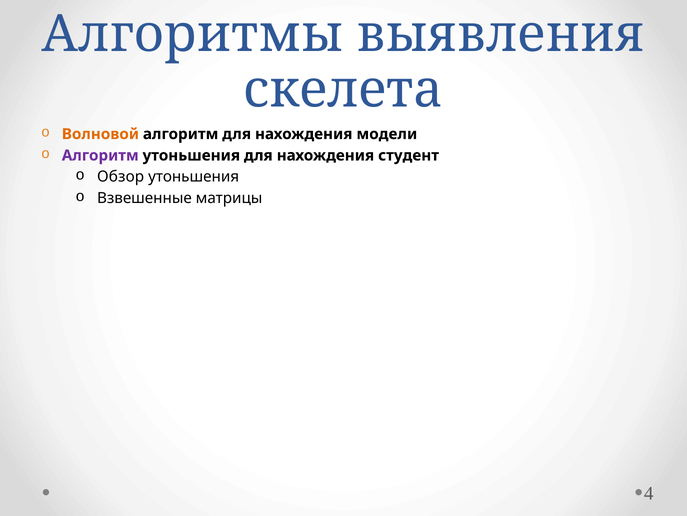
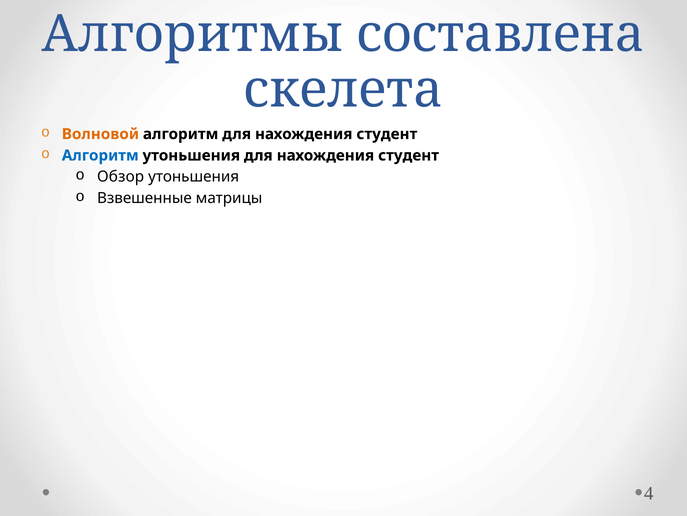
выявления: выявления -> составлена (501, 34)
алгоритм для нахождения модели: модели -> студент (387, 134)
Алгоритм colour: purple -> blue (100, 155)
